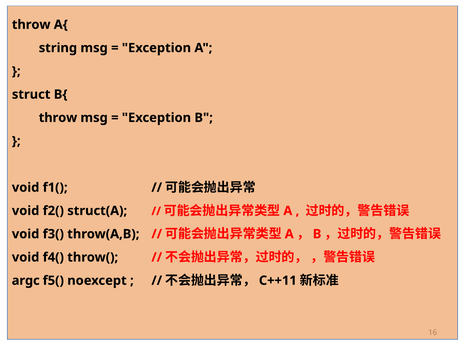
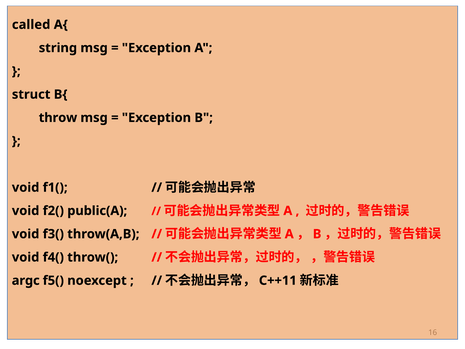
throw: throw -> called (31, 25)
struct(A: struct(A -> public(A (97, 211)
